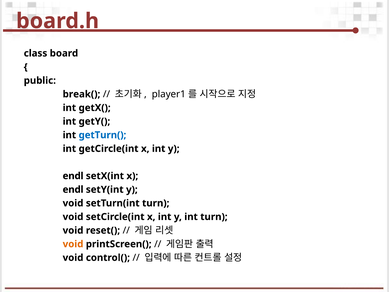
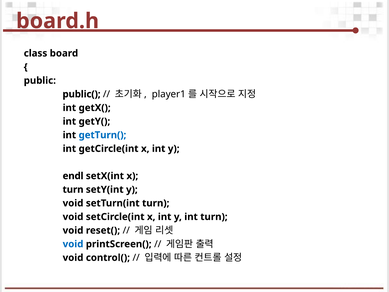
break(: break( -> public( (82, 94)
endl: endl -> turn (73, 189)
void colour: orange -> blue (73, 244)
